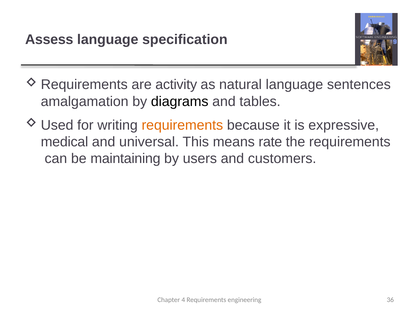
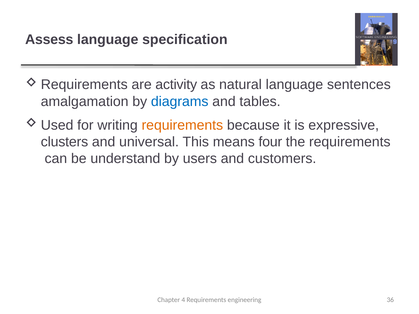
diagrams colour: black -> blue (180, 102)
medical: medical -> clusters (64, 142)
rate: rate -> four (270, 142)
maintaining: maintaining -> understand (125, 159)
